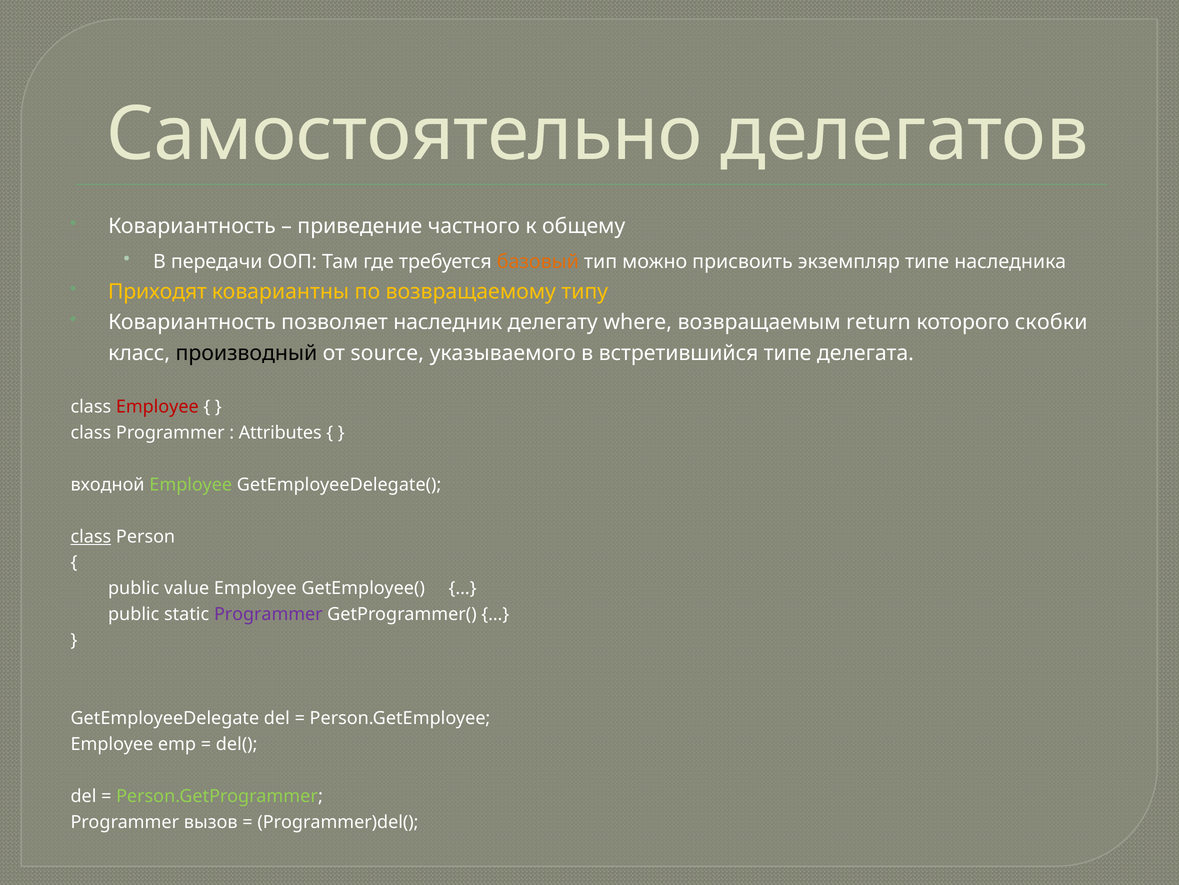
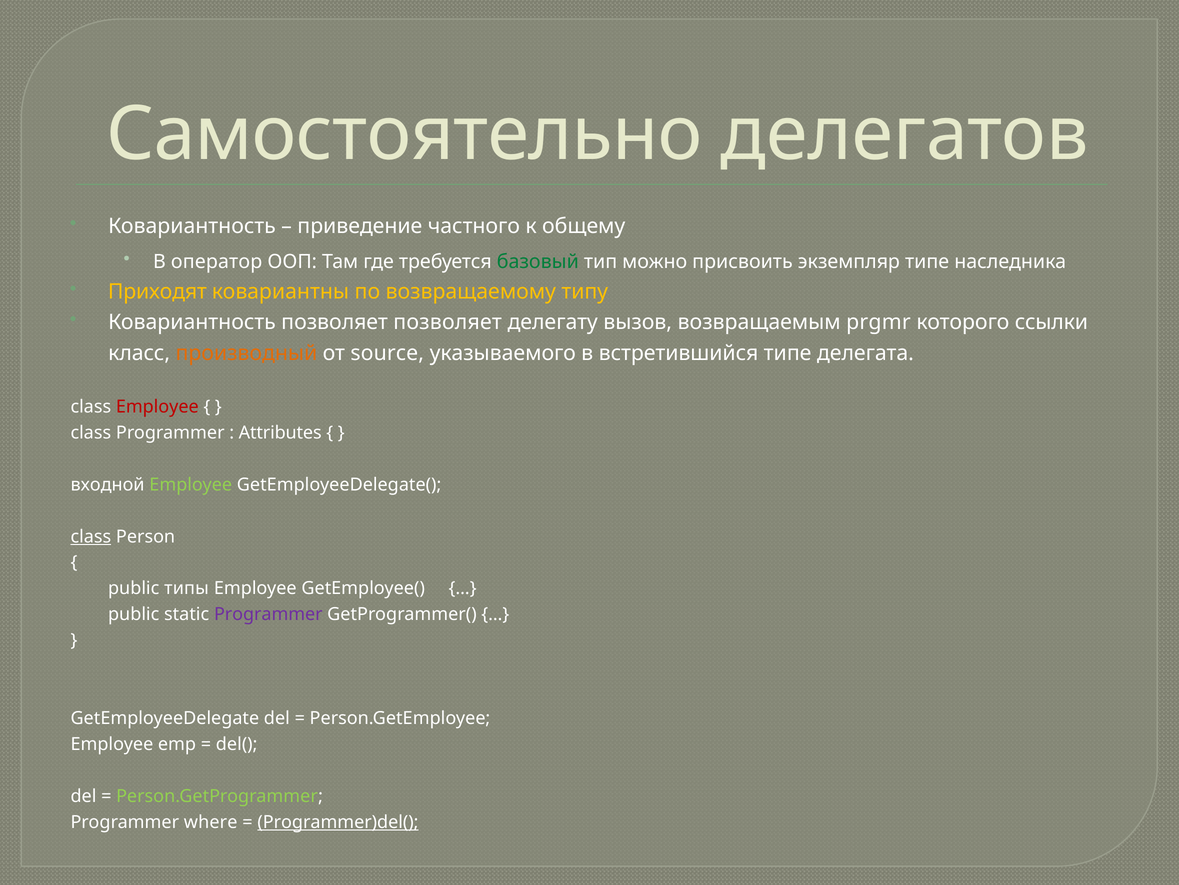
передачи: передачи -> оператор (217, 262)
базовый colour: orange -> green (538, 262)
позволяет наследник: наследник -> позволяет (448, 322)
where: where -> вызов (638, 322)
return: return -> prgmr (878, 322)
скобки: скобки -> ссылки (1051, 322)
производный colour: black -> orange (246, 353)
value: value -> типы (187, 588)
вызов: вызов -> where (211, 822)
Programmer)del( underline: none -> present (338, 822)
